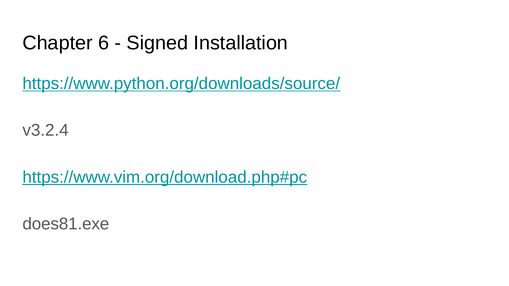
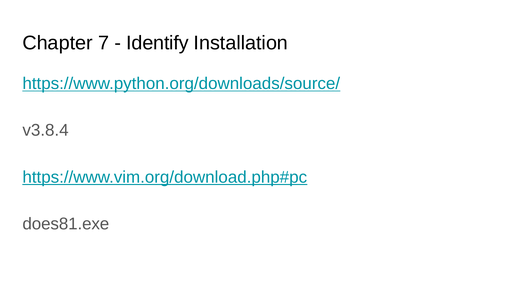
6: 6 -> 7 (104, 43)
Signed: Signed -> Identify (158, 43)
v3.2.4: v3.2.4 -> v3.8.4 (46, 130)
